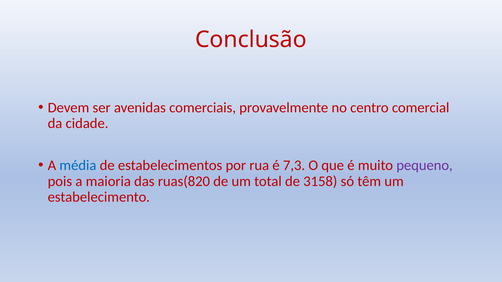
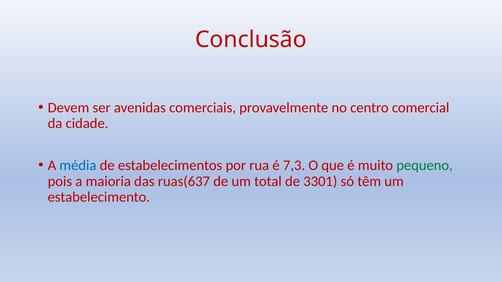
pequeno colour: purple -> green (425, 166)
ruas(820: ruas(820 -> ruas(637 (184, 181)
3158: 3158 -> 3301 (320, 181)
